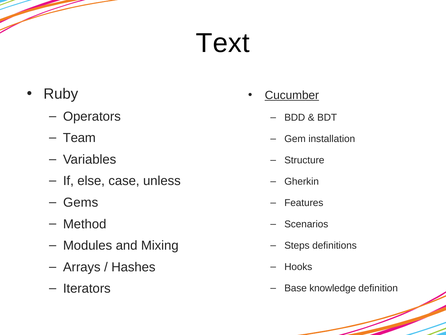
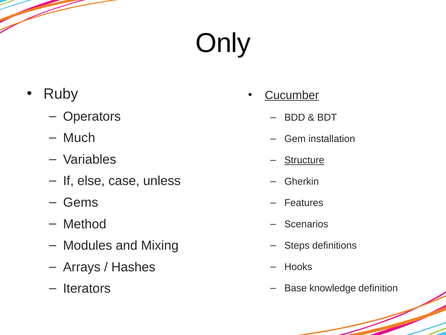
Text: Text -> Only (223, 43)
Team: Team -> Much (79, 138)
Structure underline: none -> present (304, 160)
